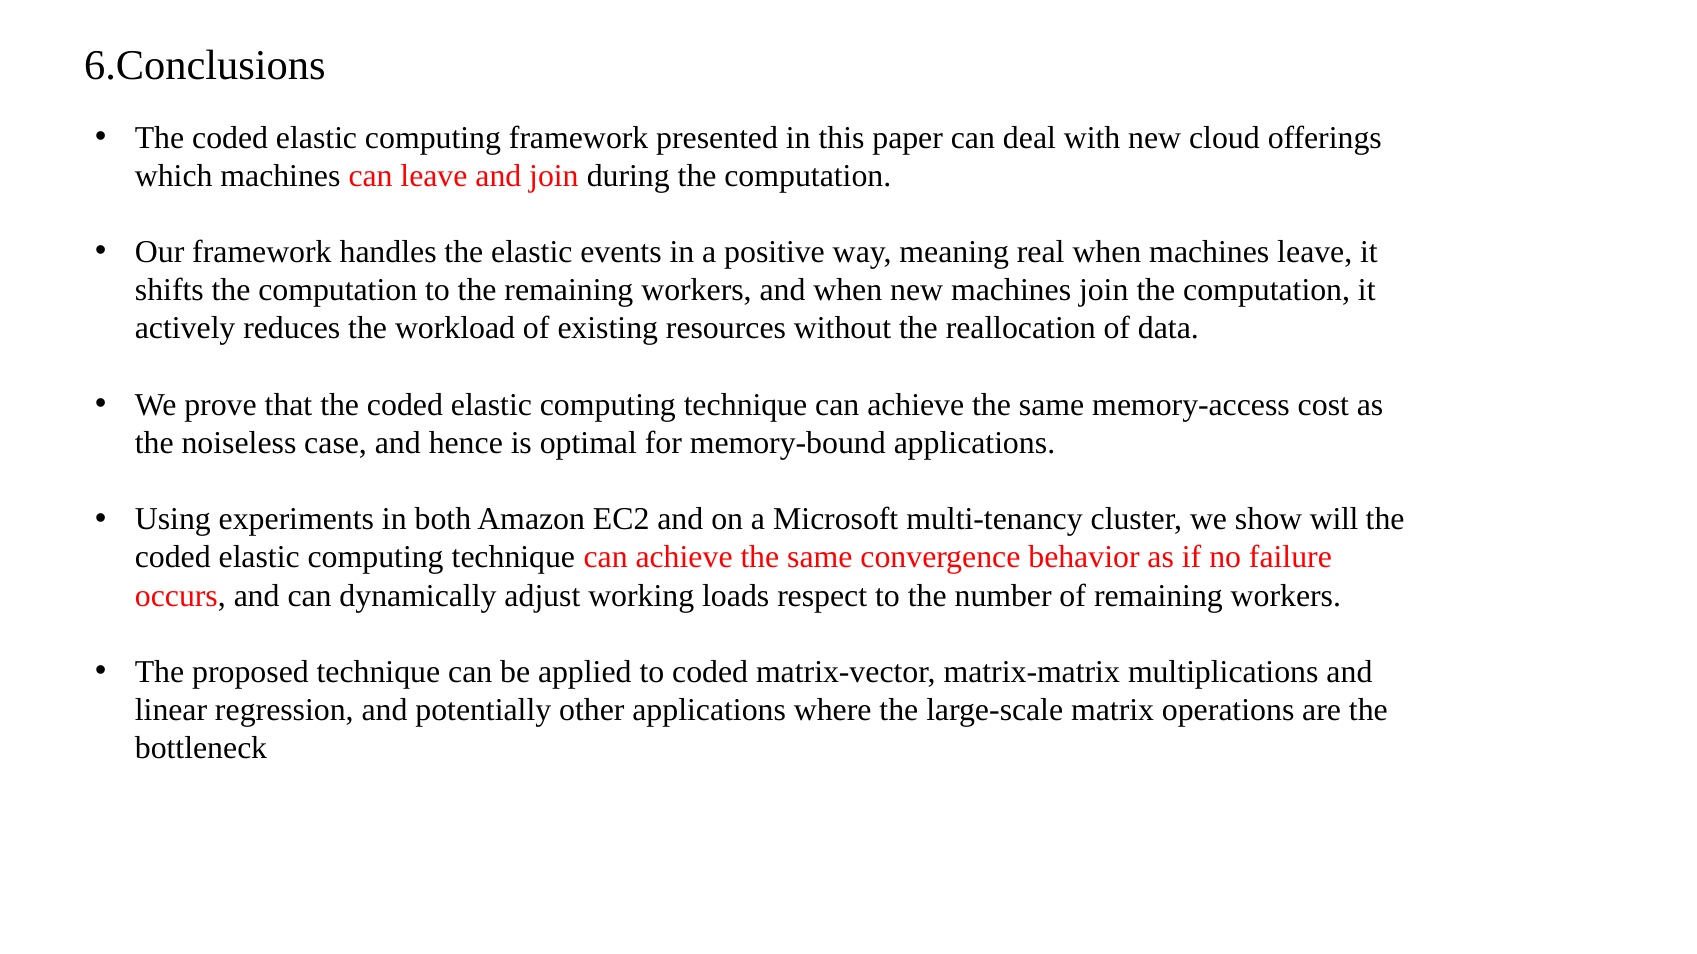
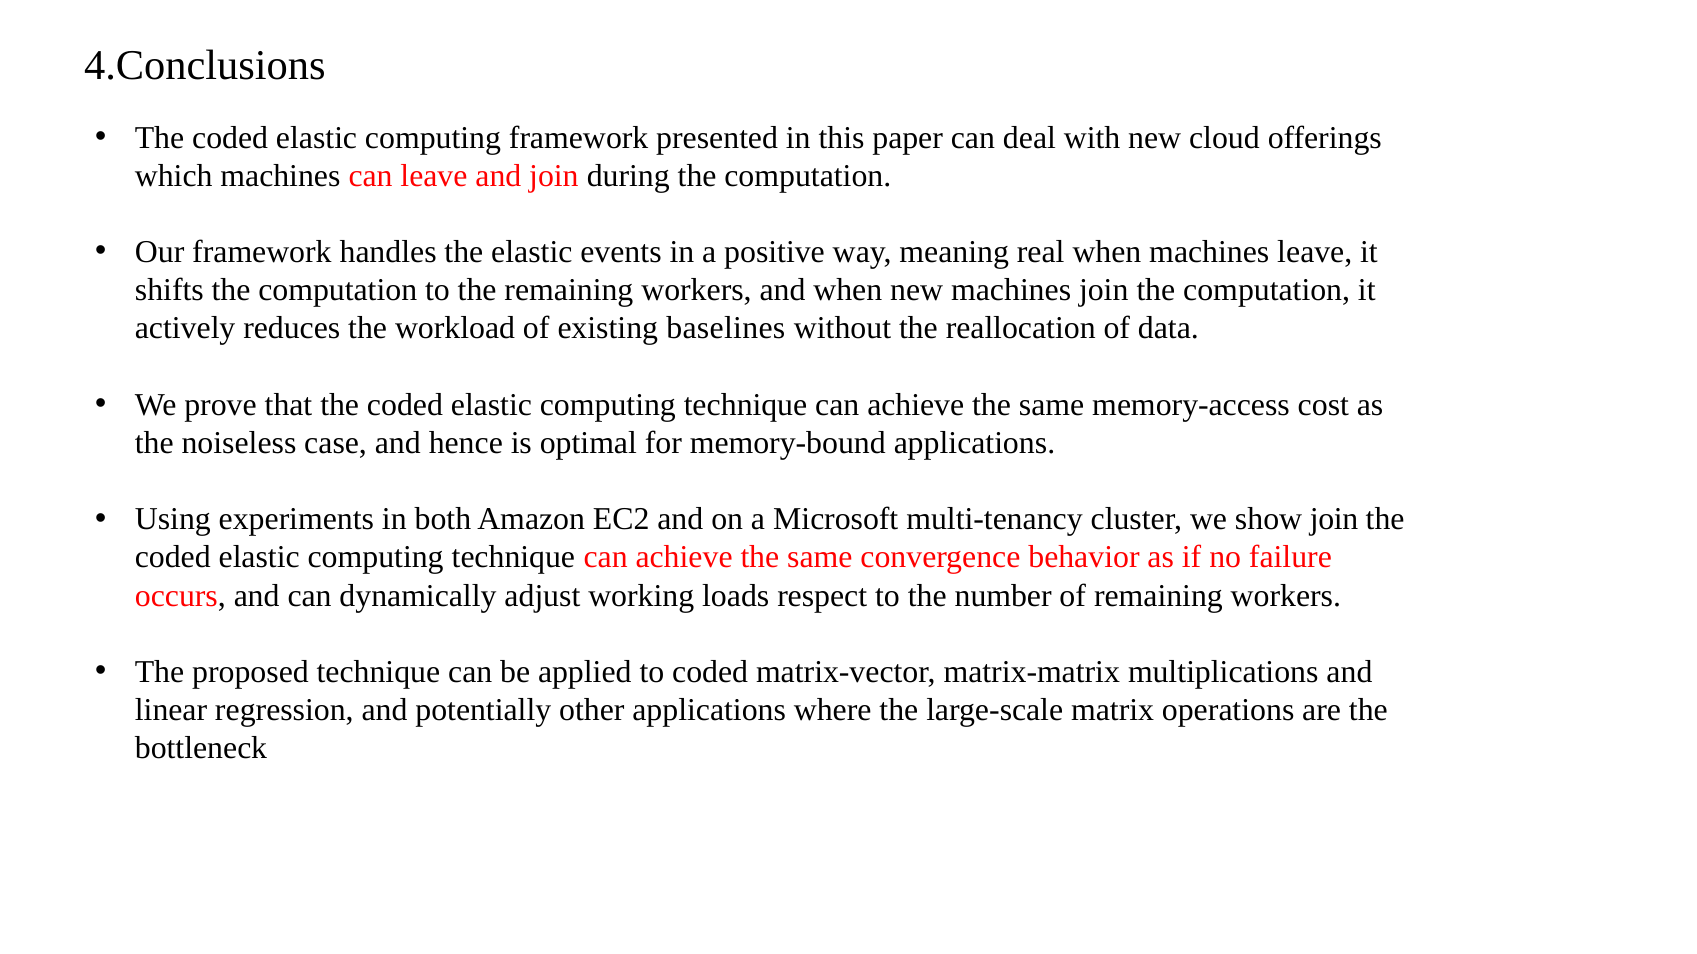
6.Conclusions: 6.Conclusions -> 4.Conclusions (205, 66)
resources: resources -> baselines (726, 329)
show will: will -> join (1334, 520)
